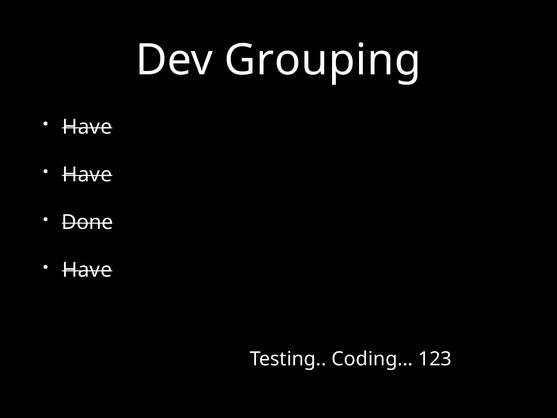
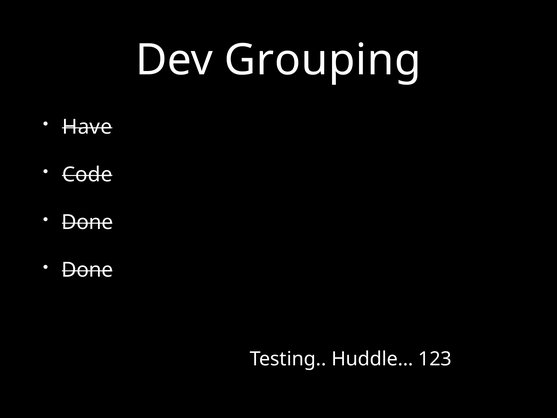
Have: Have -> Code (87, 175)
Have: Have -> Done (87, 270)
Coding…: Coding… -> Huddle… (372, 359)
